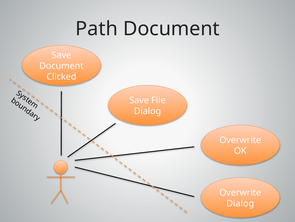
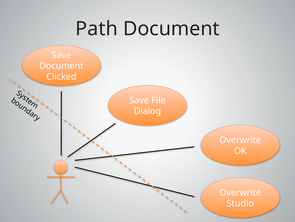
Dialog: Dialog -> Studio (240, 203)
